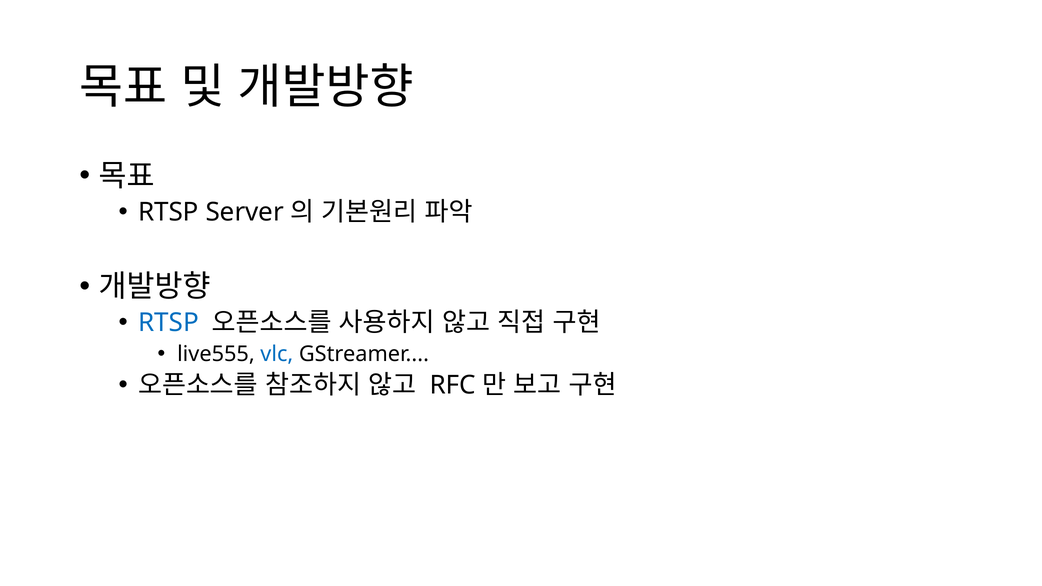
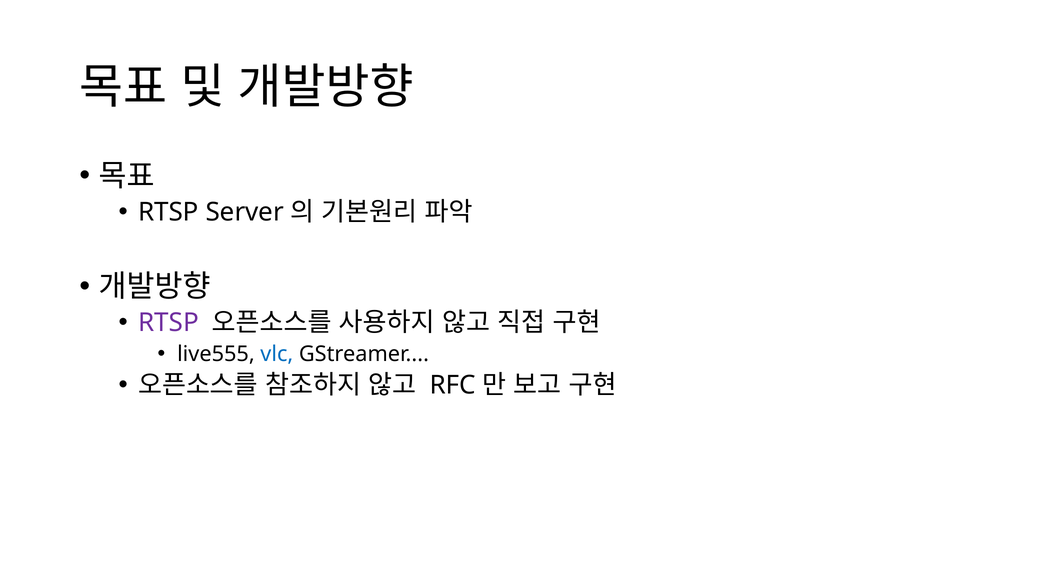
RTSP colour: blue -> purple (168, 323)
